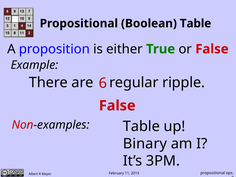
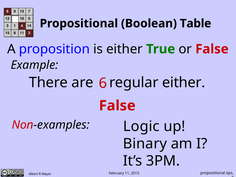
regular ripple: ripple -> either (184, 83)
Non-examples Table: Table -> Logic (141, 126)
